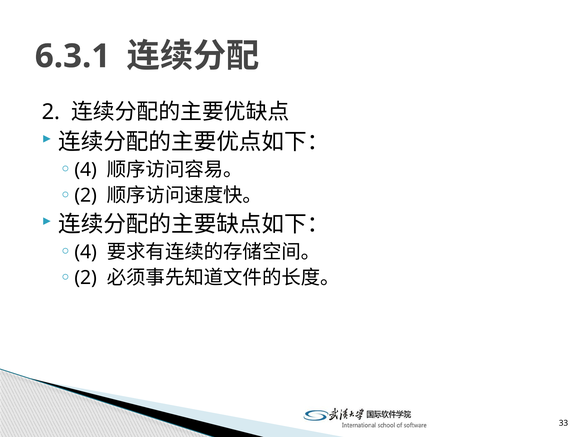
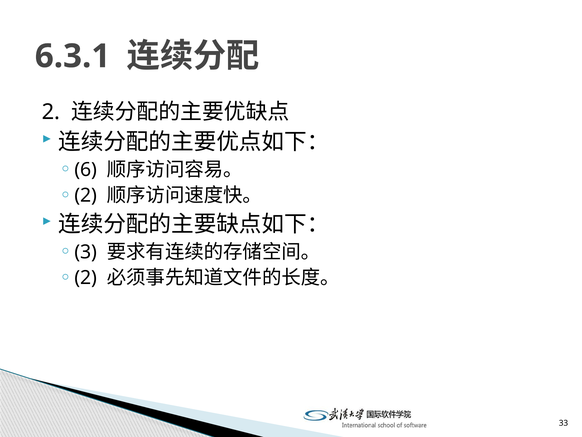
4: 4 -> 6 (86, 169)
4: 4 -> 3 (86, 252)
